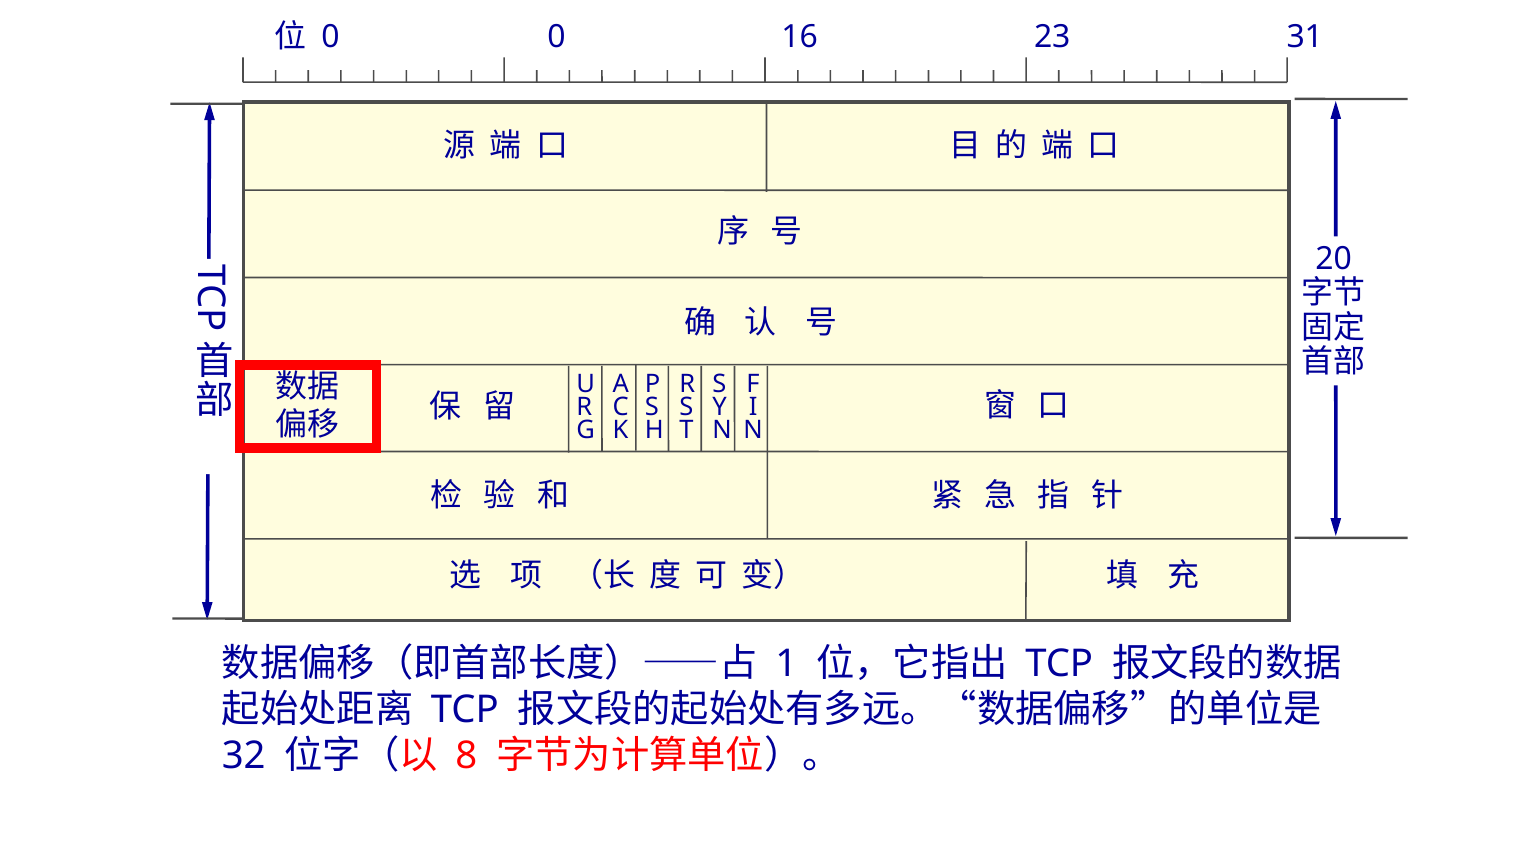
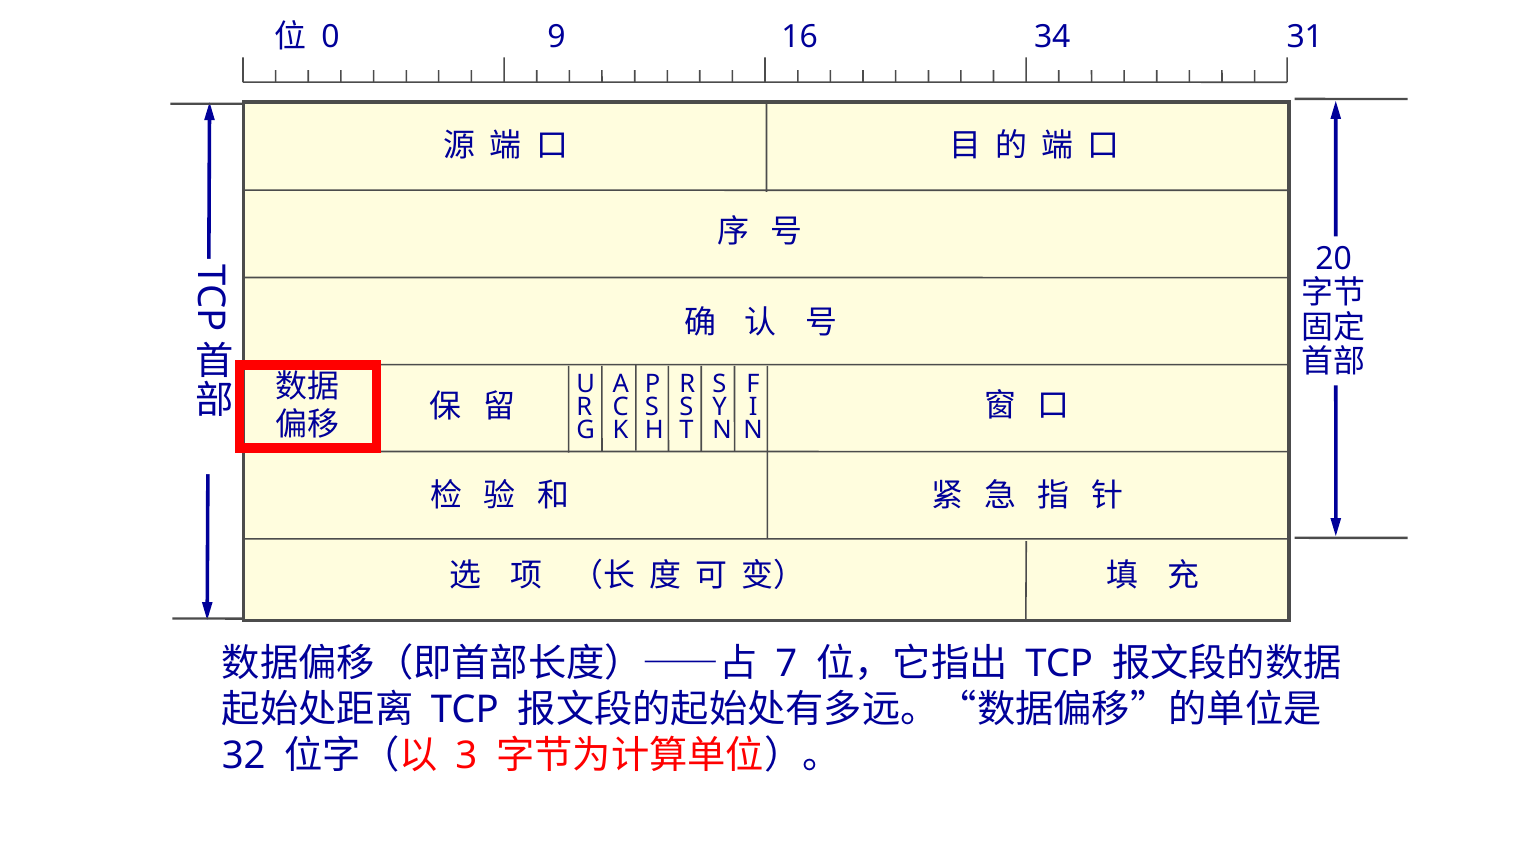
0 0: 0 -> 9 (556, 37)
23: 23 -> 34 (1052, 37)
1: 1 -> 7 (786, 664)
8: 8 -> 3 (466, 756)
